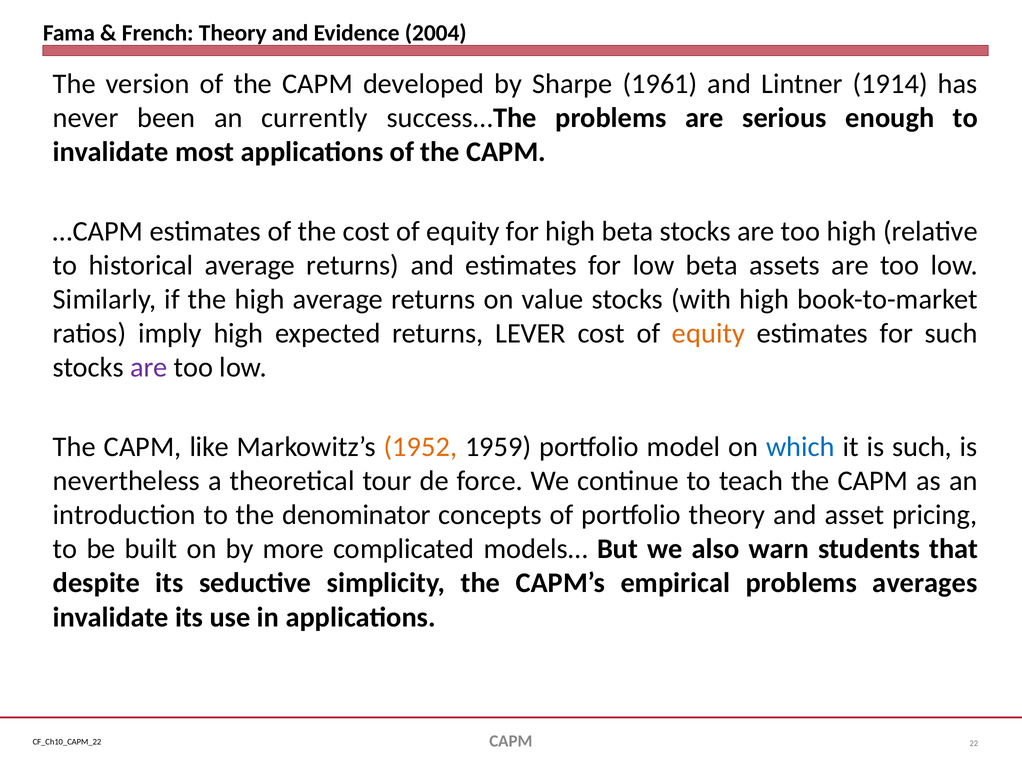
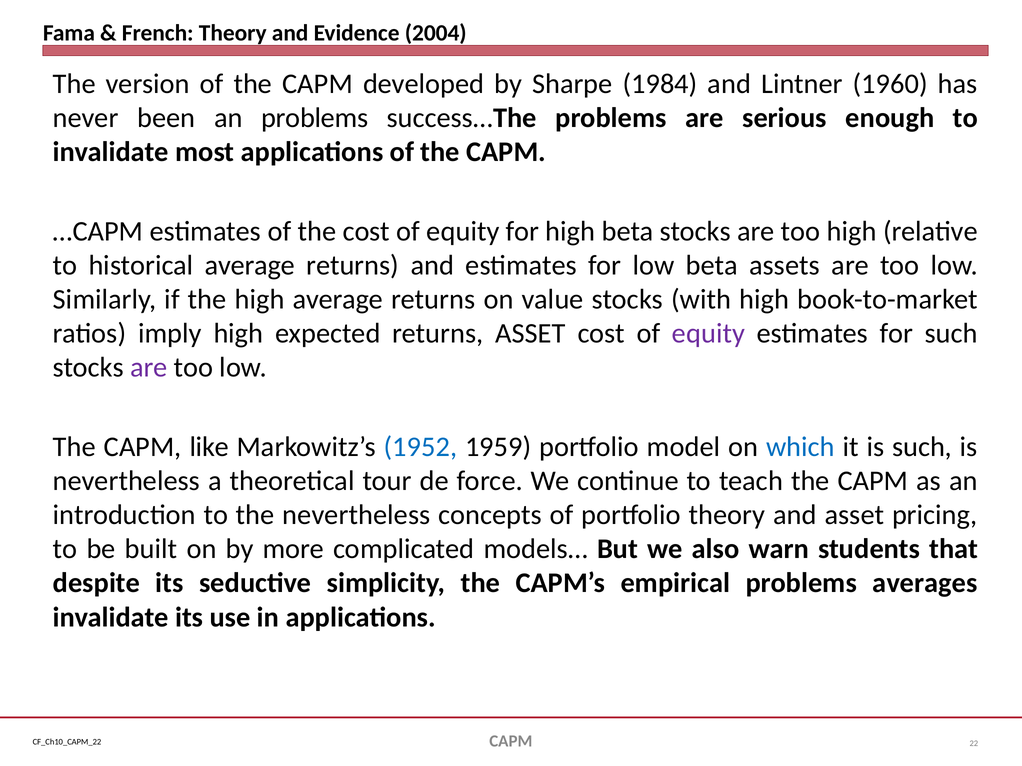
1961: 1961 -> 1984 (660, 84)
1914: 1914 -> 1960 (890, 84)
an currently: currently -> problems (315, 118)
returns LEVER: LEVER -> ASSET (530, 334)
equity colour: orange -> purple (708, 334)
1952 colour: orange -> blue (420, 447)
the denominator: denominator -> nevertheless (356, 515)
